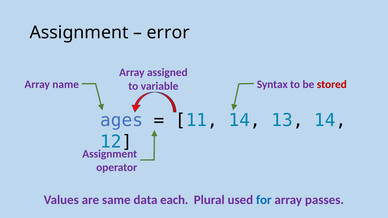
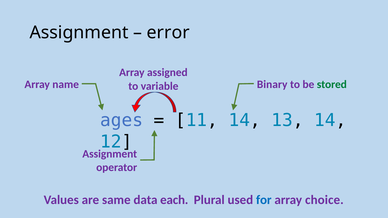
Syntax: Syntax -> Binary (272, 84)
stored colour: red -> green (332, 84)
passes: passes -> choice (324, 200)
